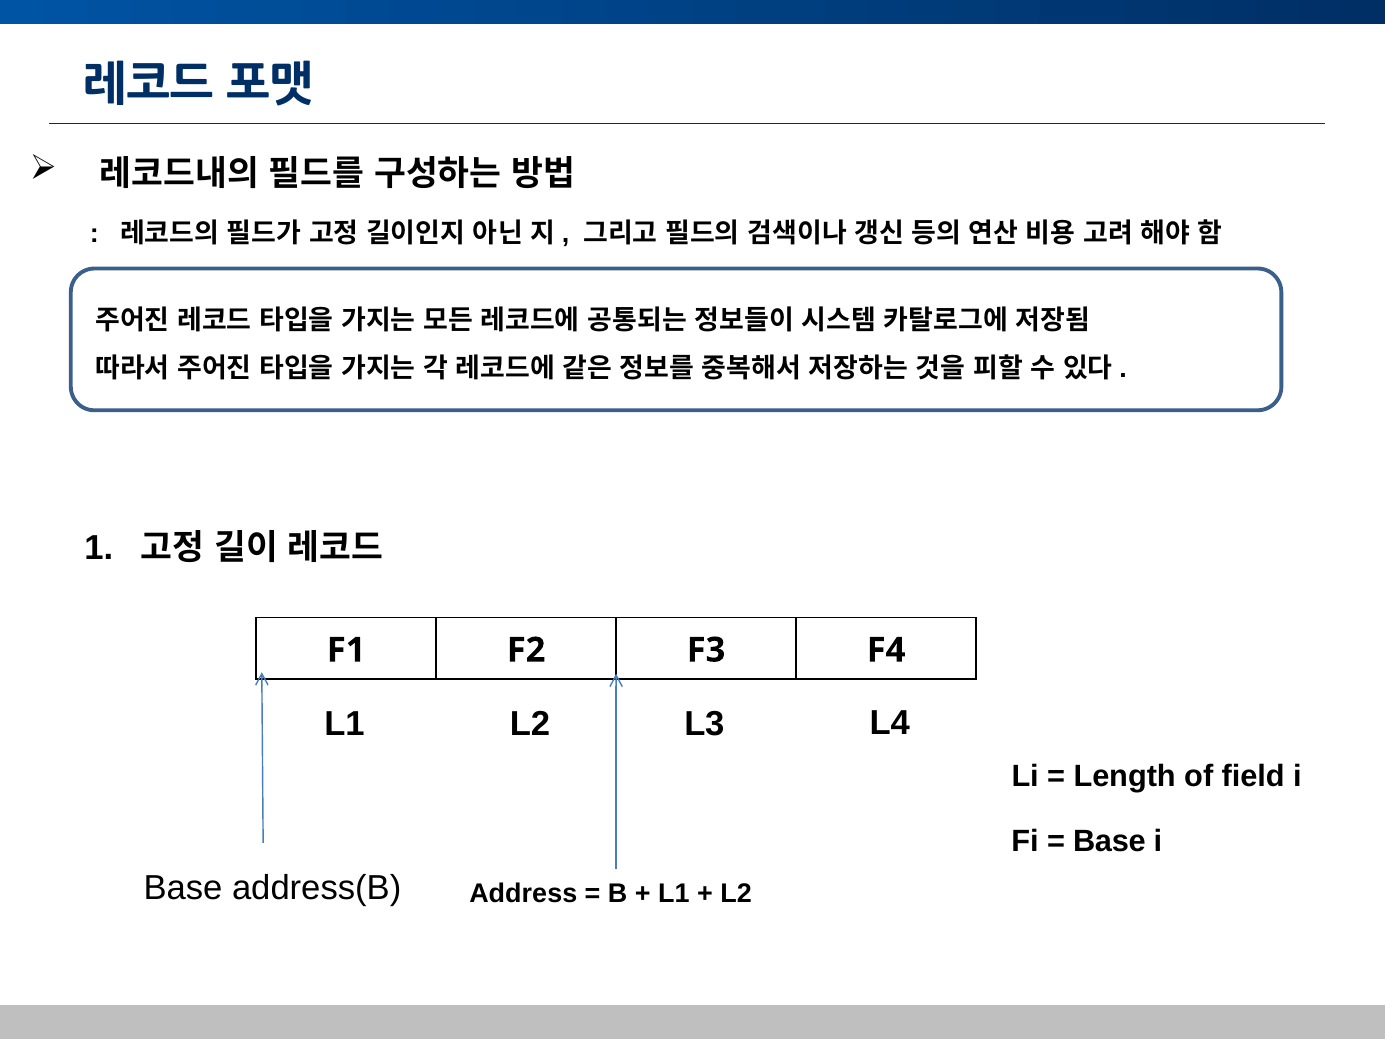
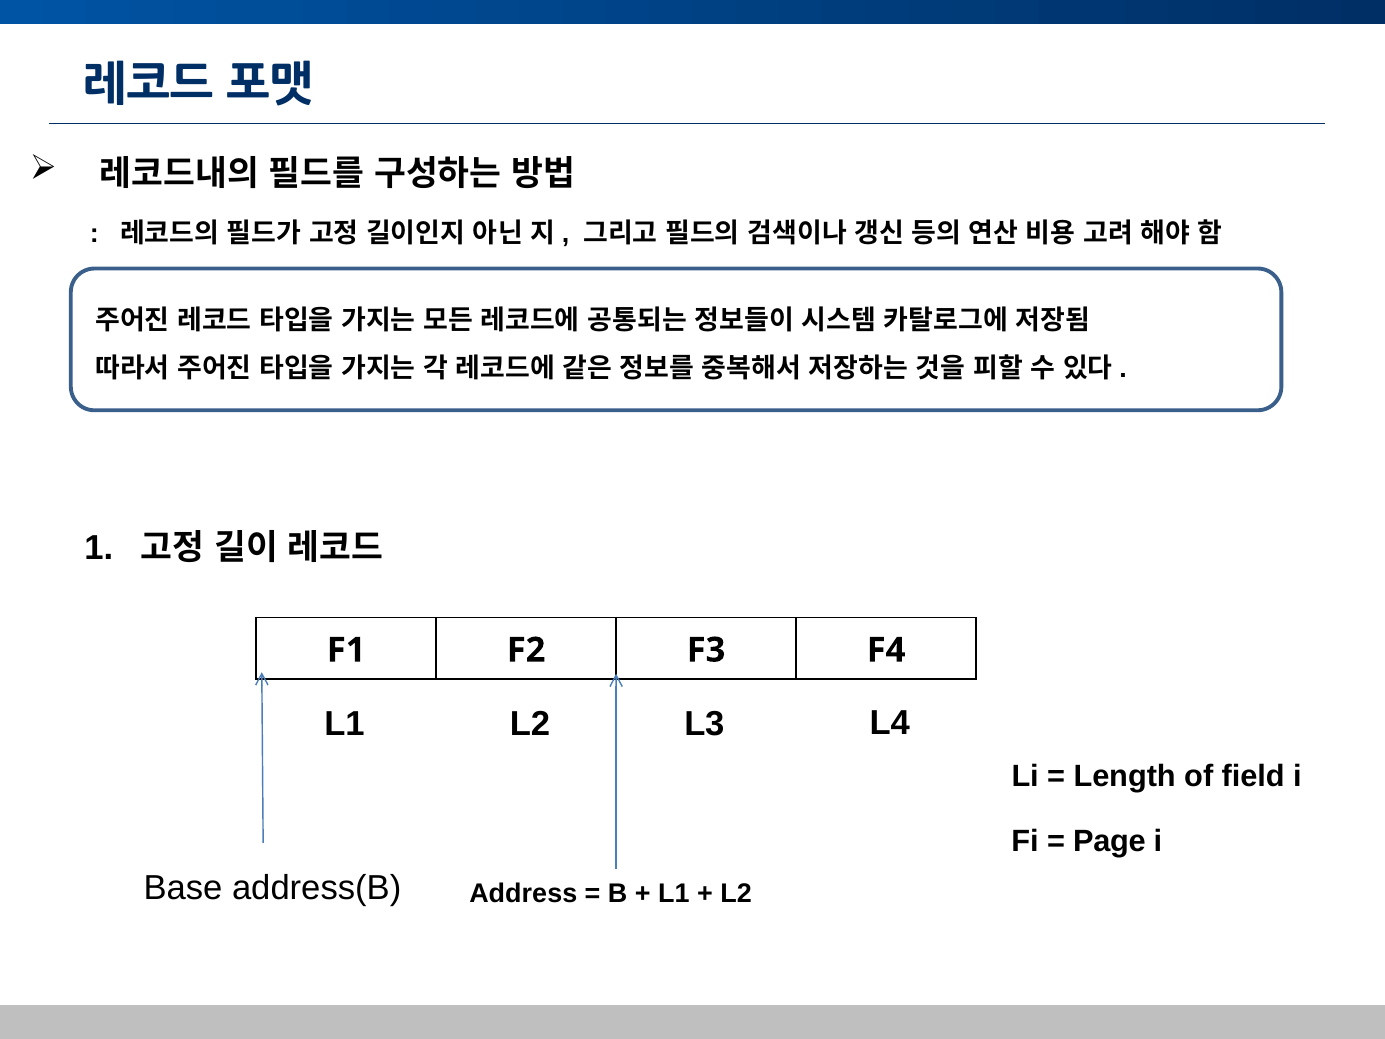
Base: Base -> Page (1109, 841)
